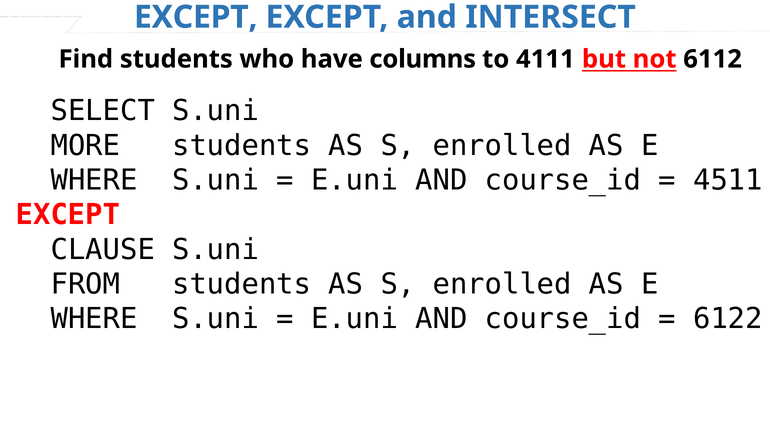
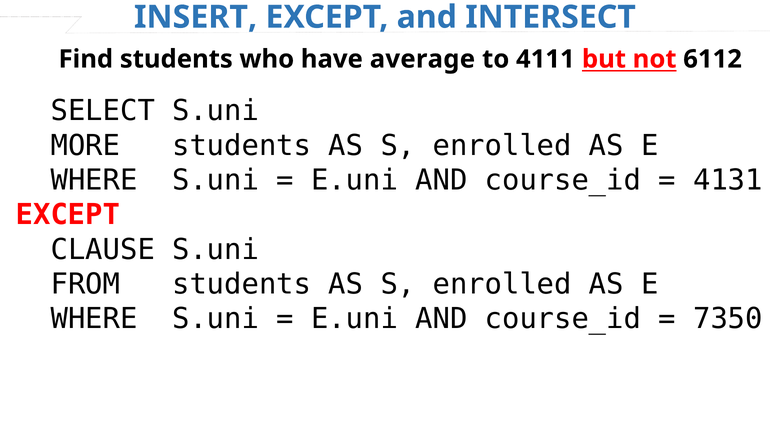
EXCEPT: EXCEPT -> INSERT (196, 17)
columns: columns -> average (422, 59)
4511: 4511 -> 4131 (728, 180)
6122: 6122 -> 7350 (728, 319)
